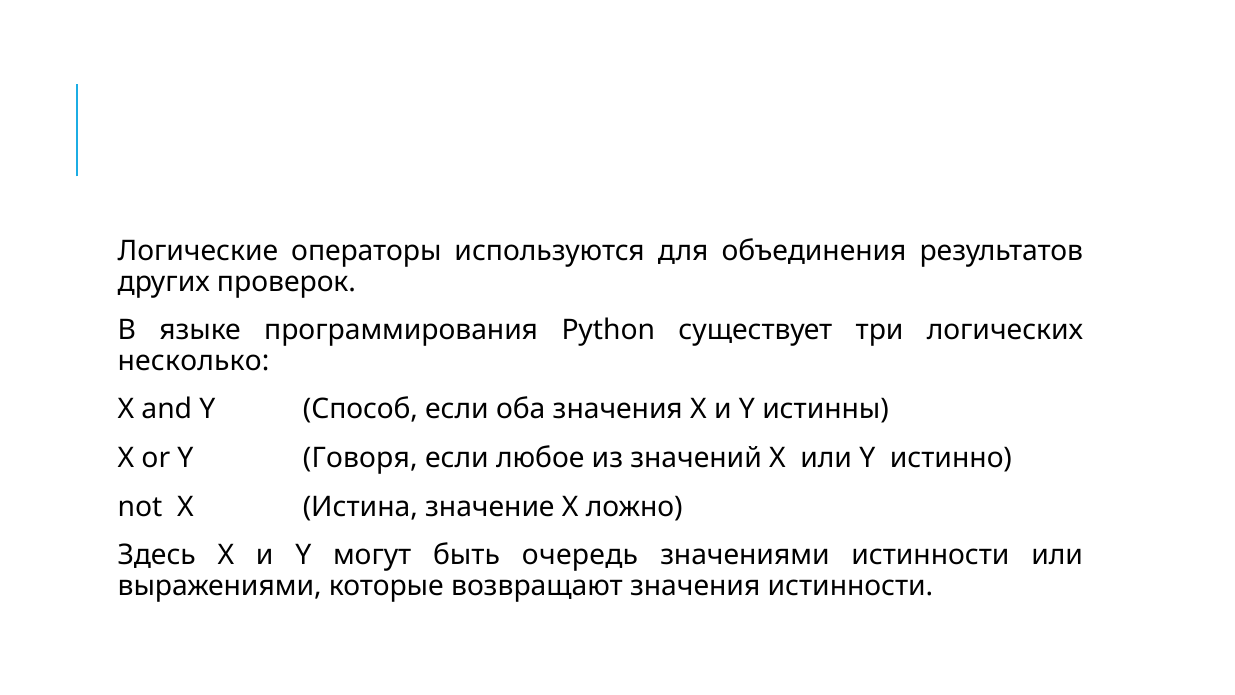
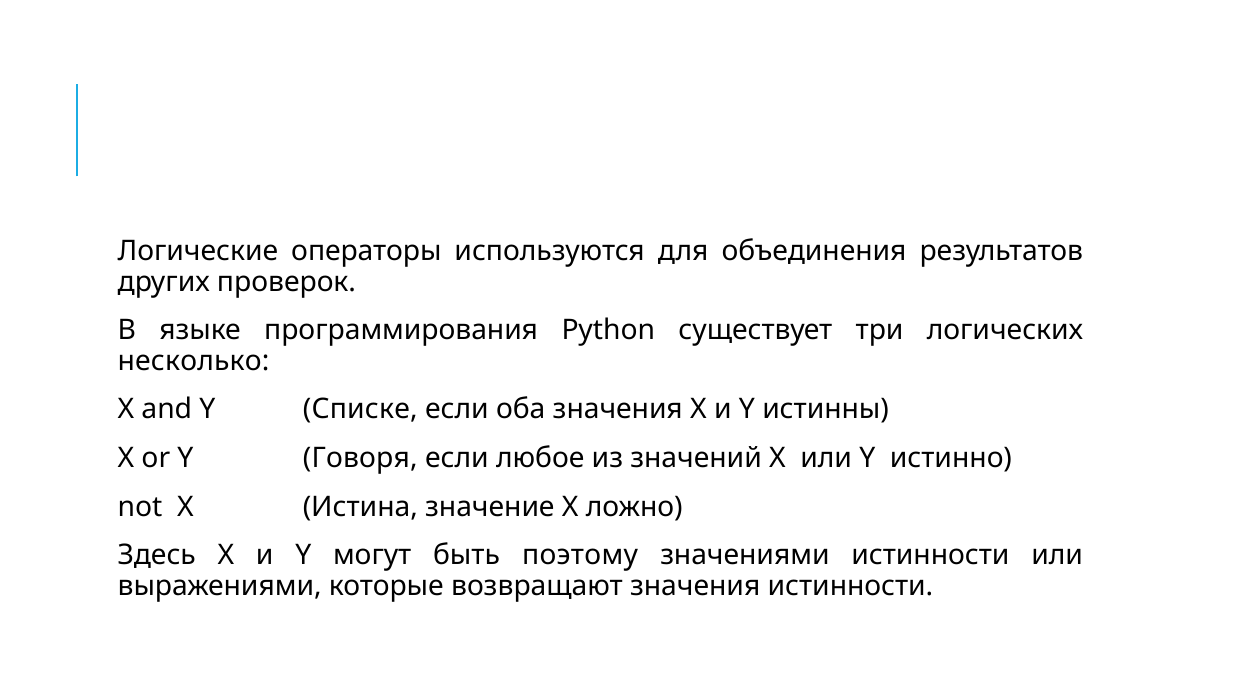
Способ: Способ -> Списке (360, 409)
очередь: очередь -> поэтому (580, 555)
